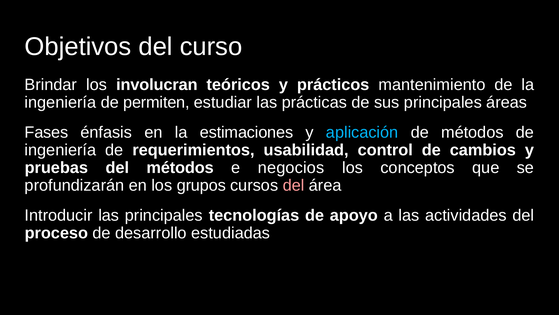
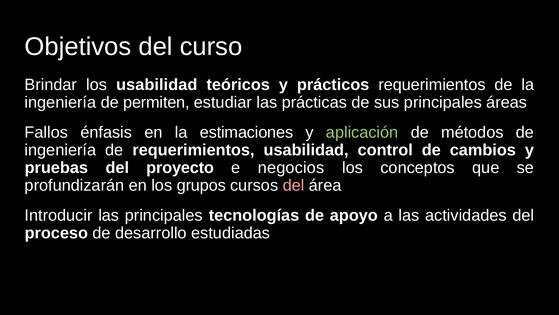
los involucran: involucran -> usabilidad (157, 85)
prácticos mantenimiento: mantenimiento -> requerimientos (432, 85)
Fases: Fases -> Fallos (46, 132)
aplicación colour: light blue -> light green (362, 132)
del métodos: métodos -> proyecto (180, 168)
